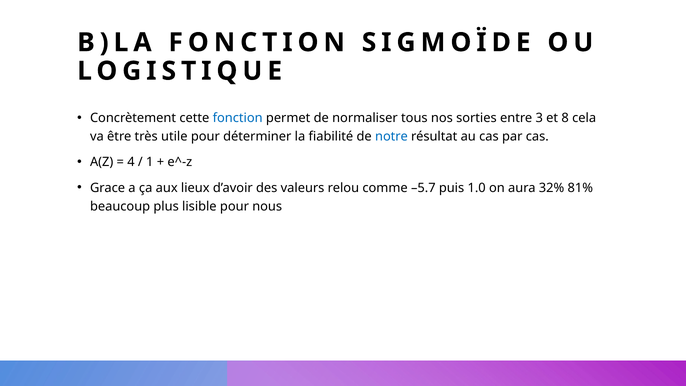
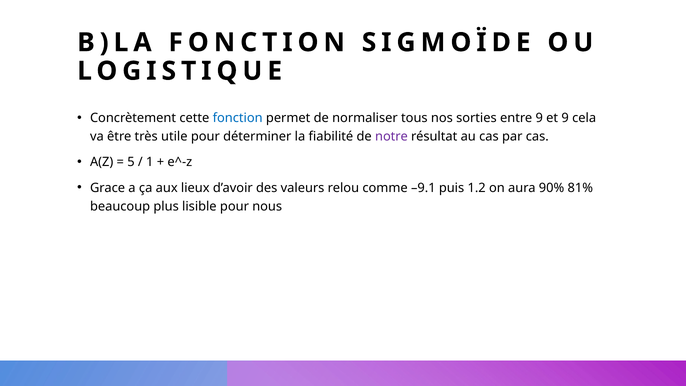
entre 3: 3 -> 9 (539, 118)
et 8: 8 -> 9 (565, 118)
notre colour: blue -> purple (391, 136)
4: 4 -> 5 (131, 162)
–5.7: –5.7 -> –9.1 (423, 188)
1.0: 1.0 -> 1.2 (477, 188)
32%: 32% -> 90% (552, 188)
